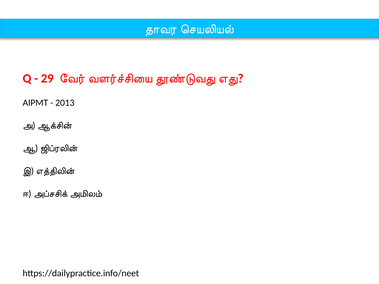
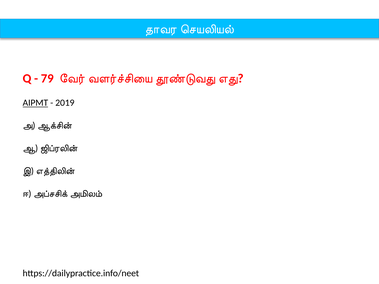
29: 29 -> 79 (47, 79)
AIPMT underline: none -> present (35, 103)
2013: 2013 -> 2019 (65, 103)
